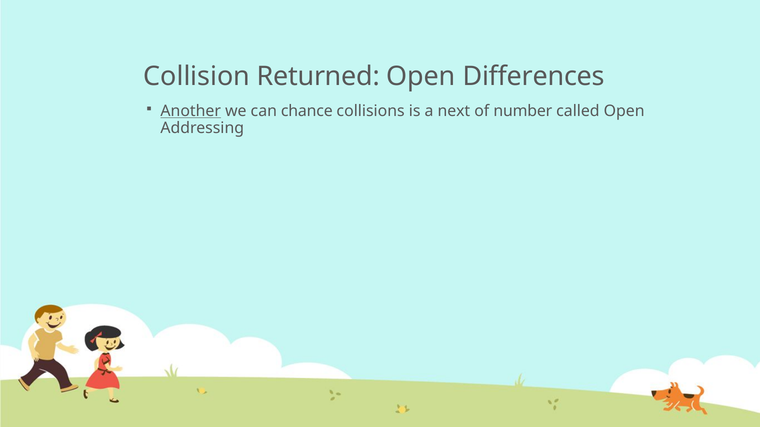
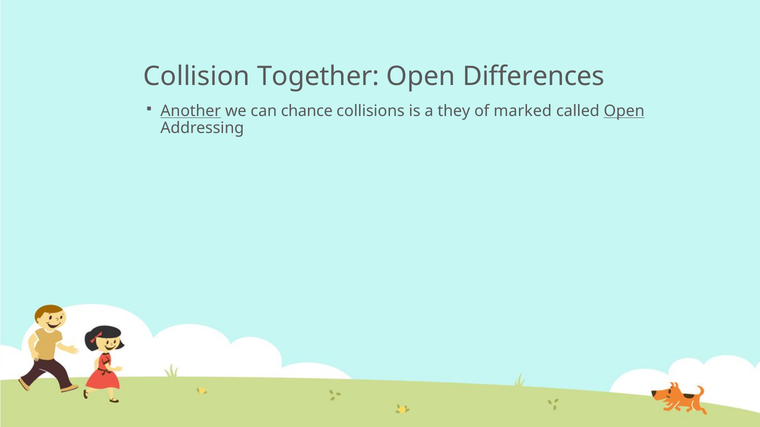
Returned: Returned -> Together (318, 76)
next: next -> they (454, 111)
number: number -> marked (523, 111)
Open underline: none -> present (624, 111)
